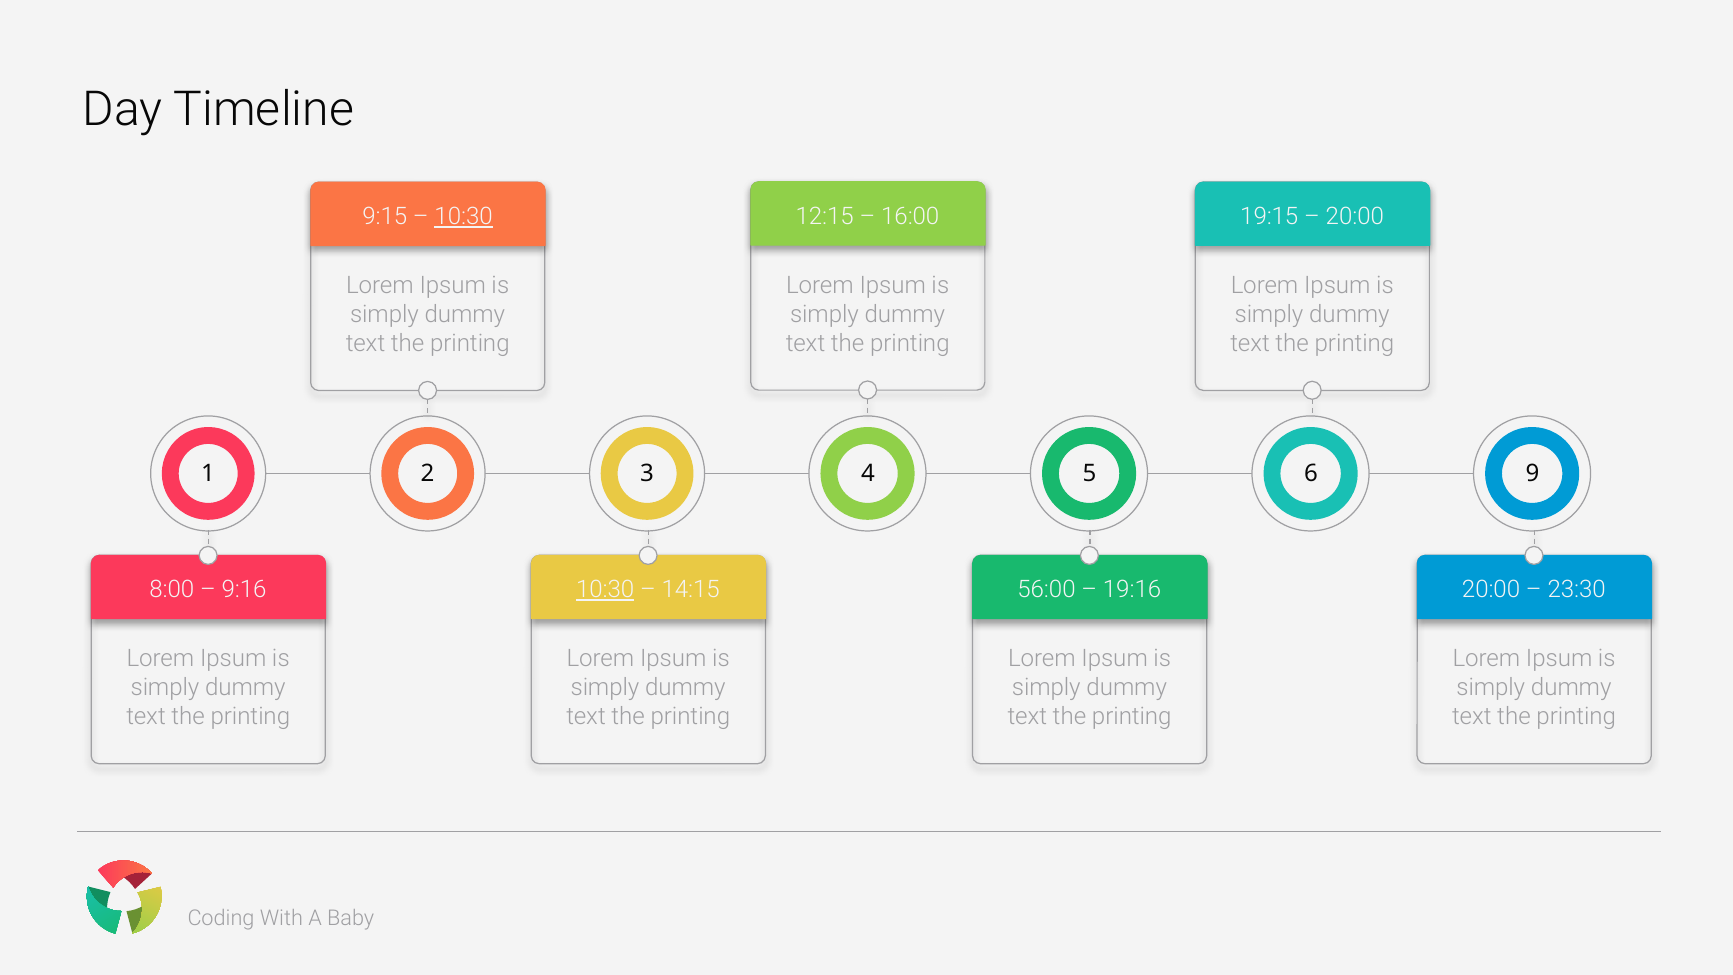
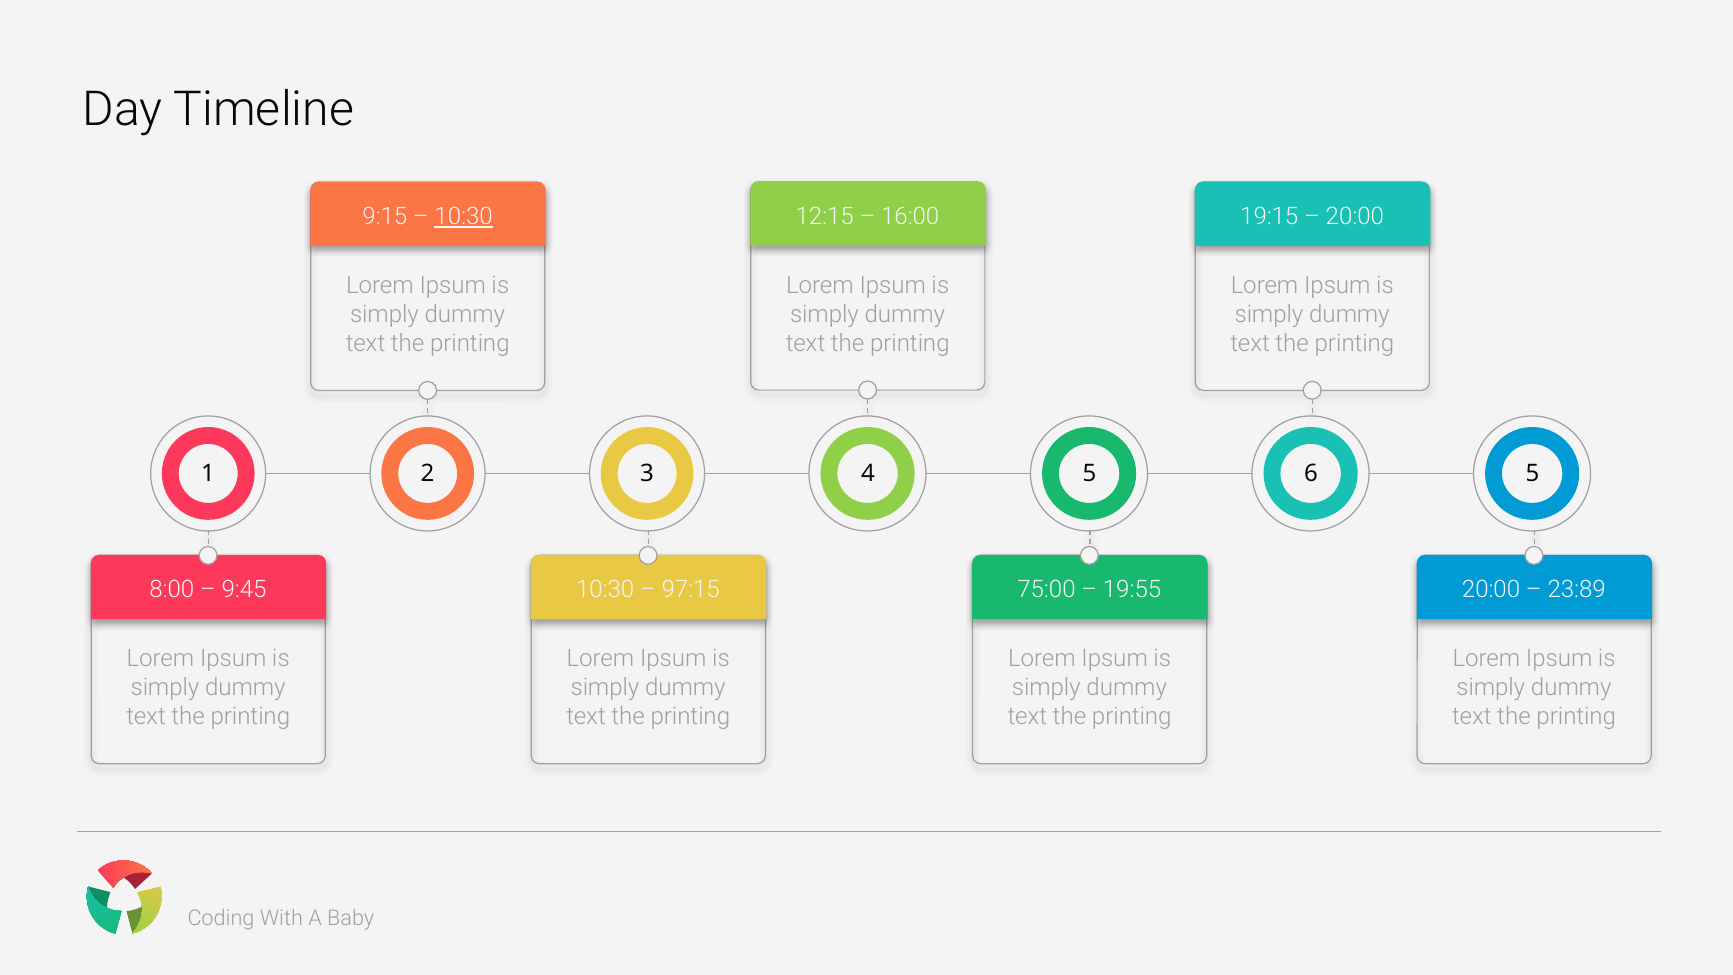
5 9: 9 -> 5 (1532, 473)
9:16: 9:16 -> 9:45 (244, 590)
10:30 underline: present -> none (605, 590)
14:15: 14:15 -> 97:15 (691, 590)
56:00: 56:00 -> 75:00 (1047, 590)
19:16: 19:16 -> 19:55 (1132, 590)
23:30: 23:30 -> 23:89 (1577, 590)
